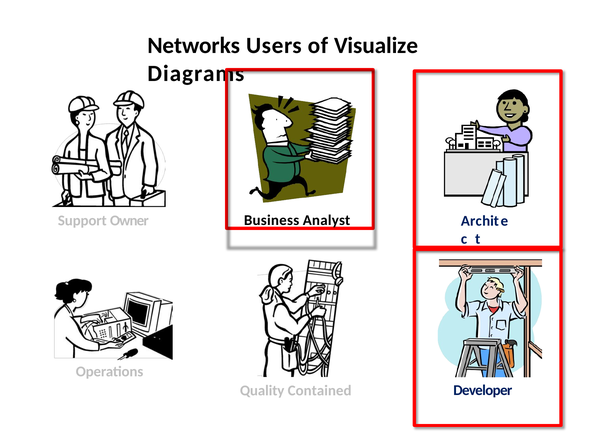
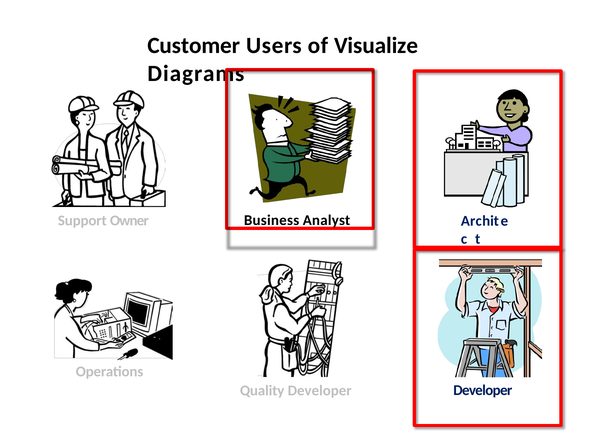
Networks: Networks -> Customer (194, 45)
Quality Contained: Contained -> Developer (320, 390)
